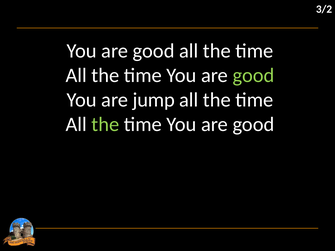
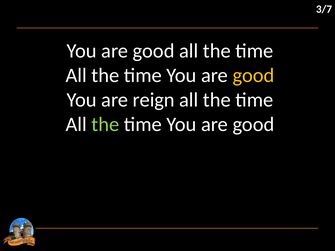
3/2: 3/2 -> 3/7 (324, 9)
good colour: light green -> yellow (253, 76)
jump: jump -> reign (154, 100)
